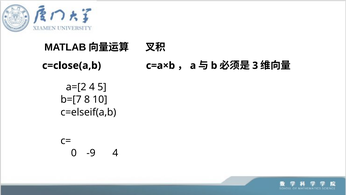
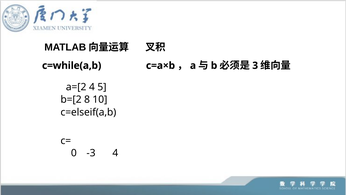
c=close(a,b: c=close(a,b -> c=while(a,b (72, 65)
b=[7: b=[7 -> b=[2 (71, 99)
-9: -9 -> -3 (91, 153)
